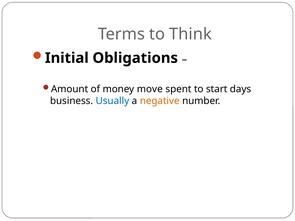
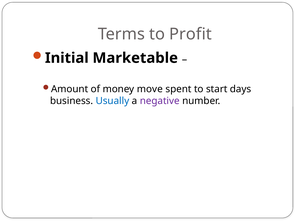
Think: Think -> Profit (190, 34)
Obligations: Obligations -> Marketable (135, 58)
negative colour: orange -> purple (160, 101)
